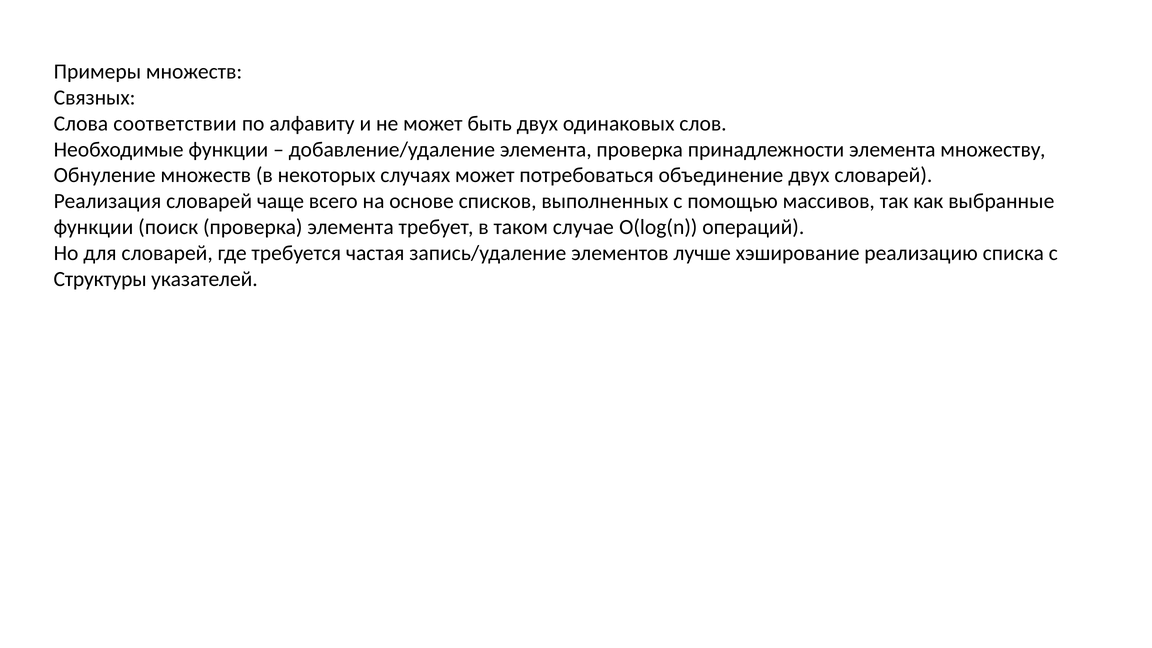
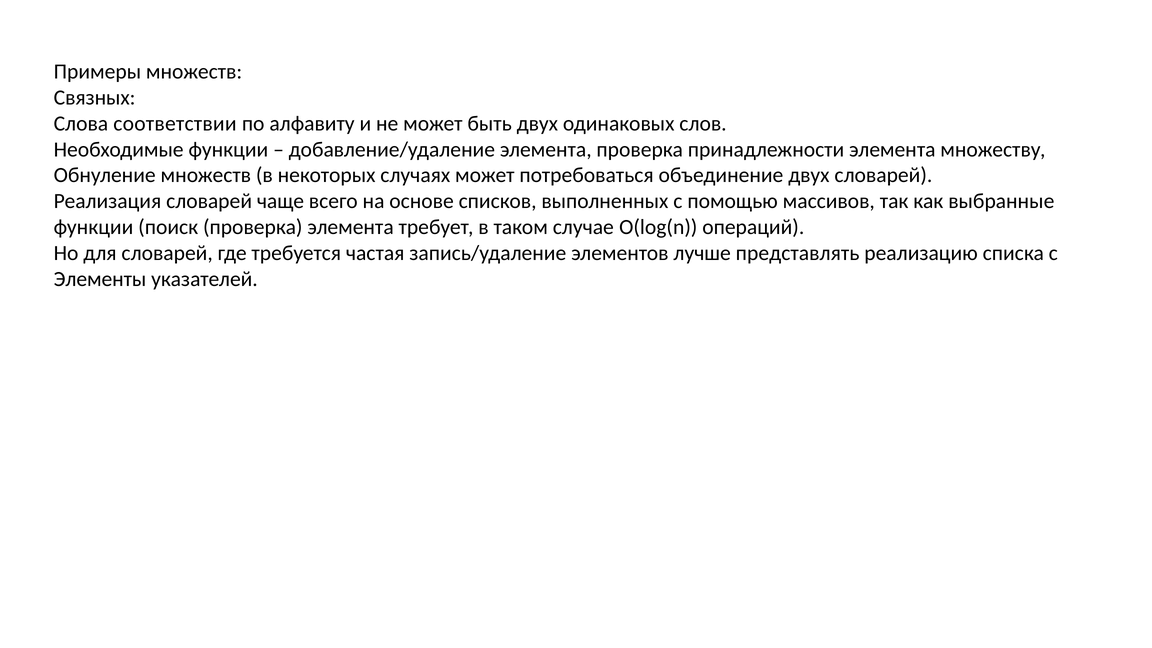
хэширование: хэширование -> представлять (798, 253)
Структуры: Структуры -> Элементы (100, 279)
